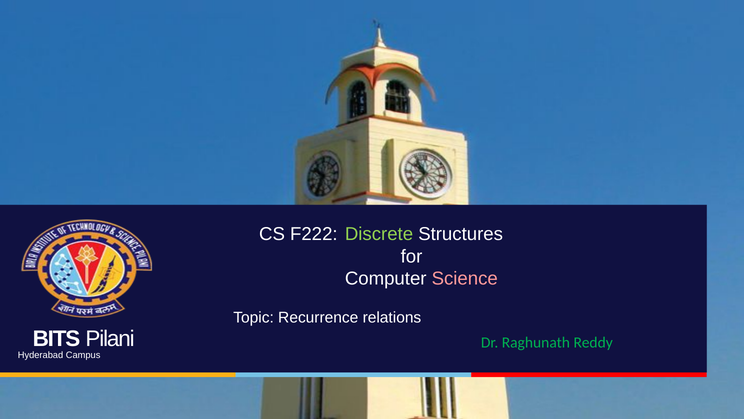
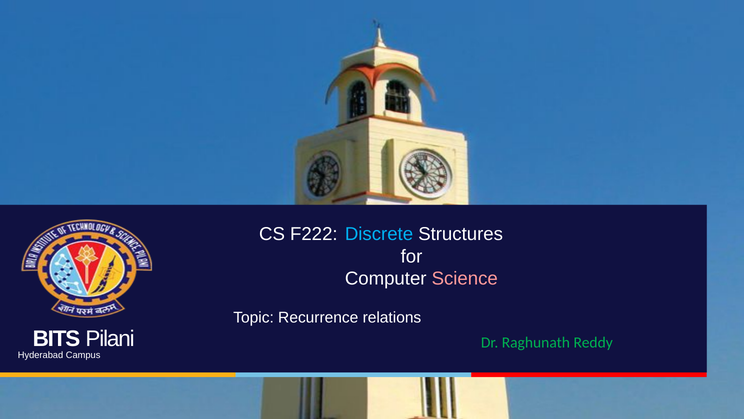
Discrete colour: light green -> light blue (379, 234)
